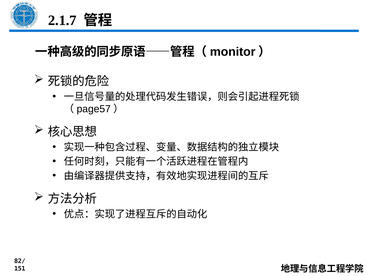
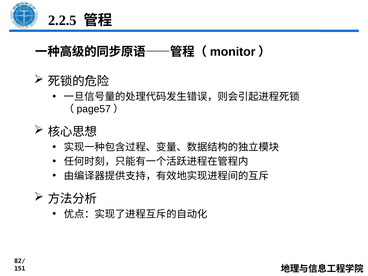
2.1.7: 2.1.7 -> 2.2.5 (62, 20)
